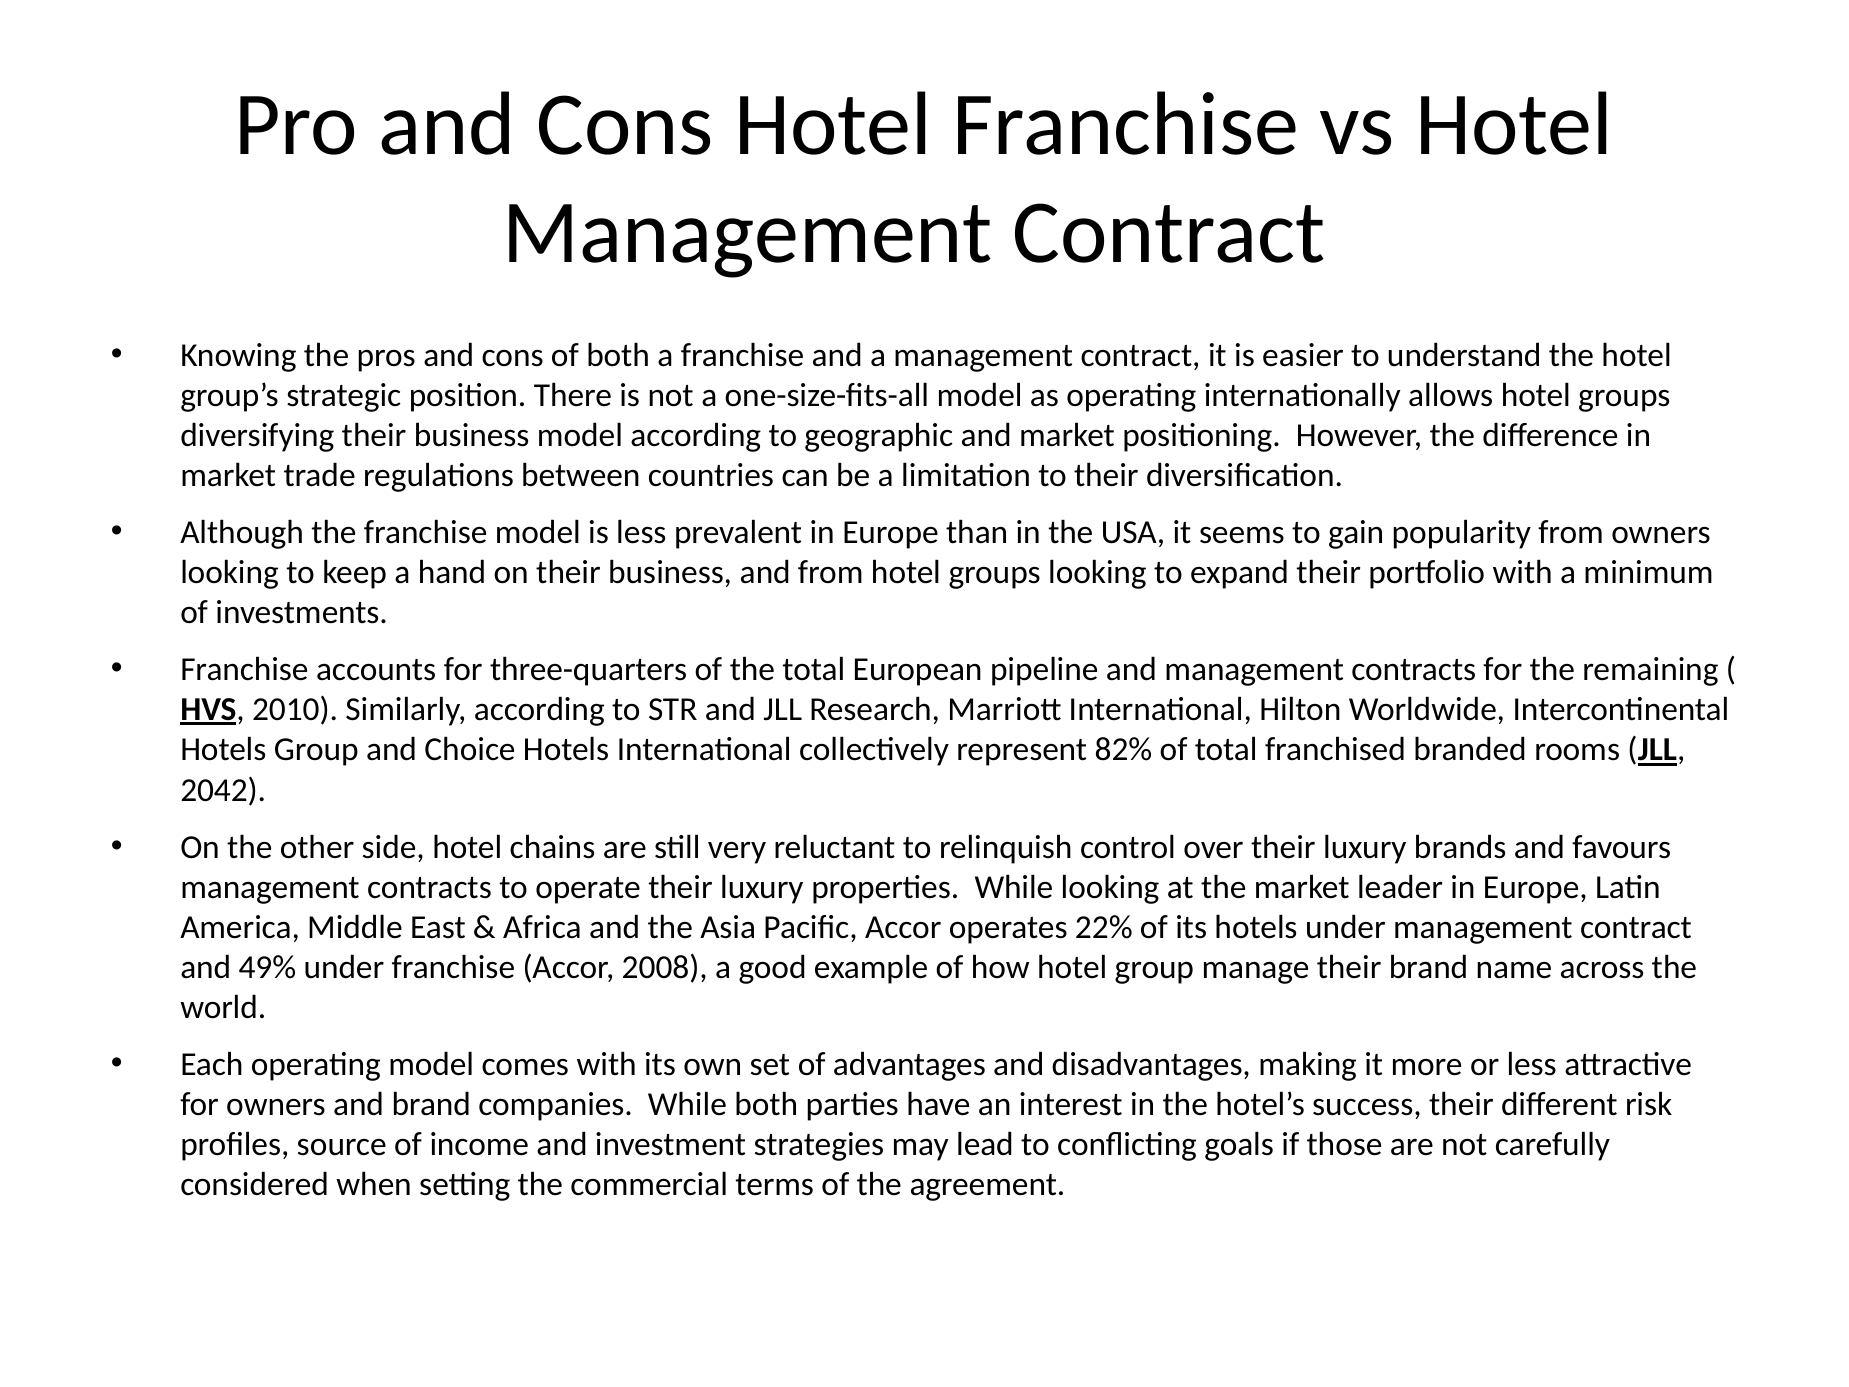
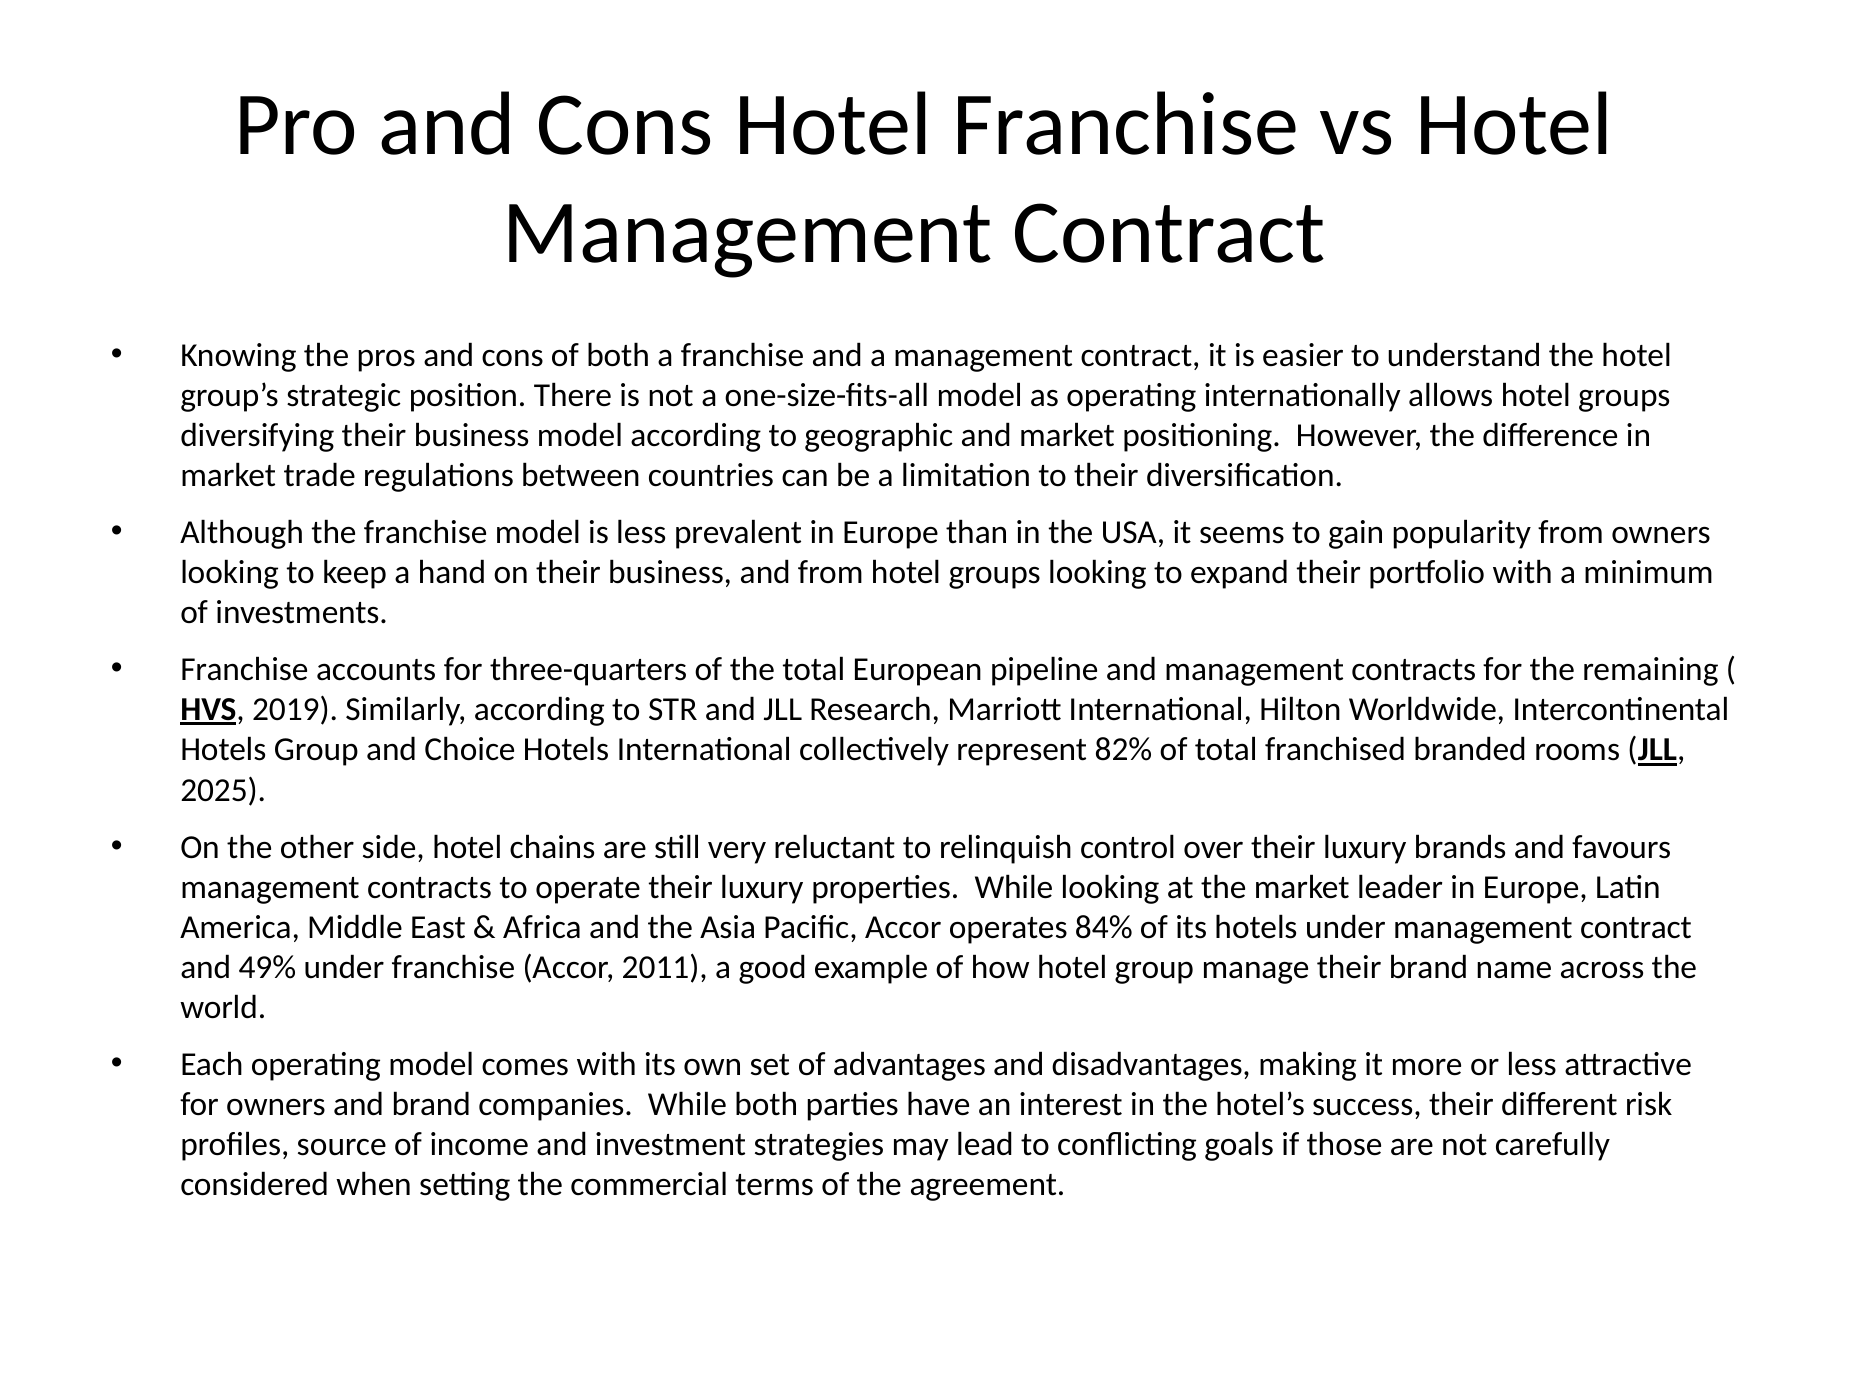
2010: 2010 -> 2019 (295, 709)
2042: 2042 -> 2025 (223, 790)
22%: 22% -> 84% (1104, 927)
2008: 2008 -> 2011 (665, 967)
